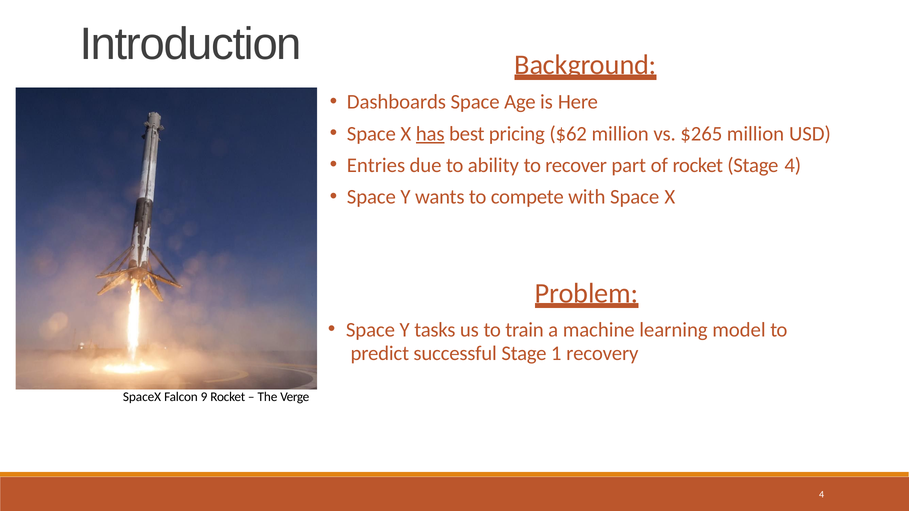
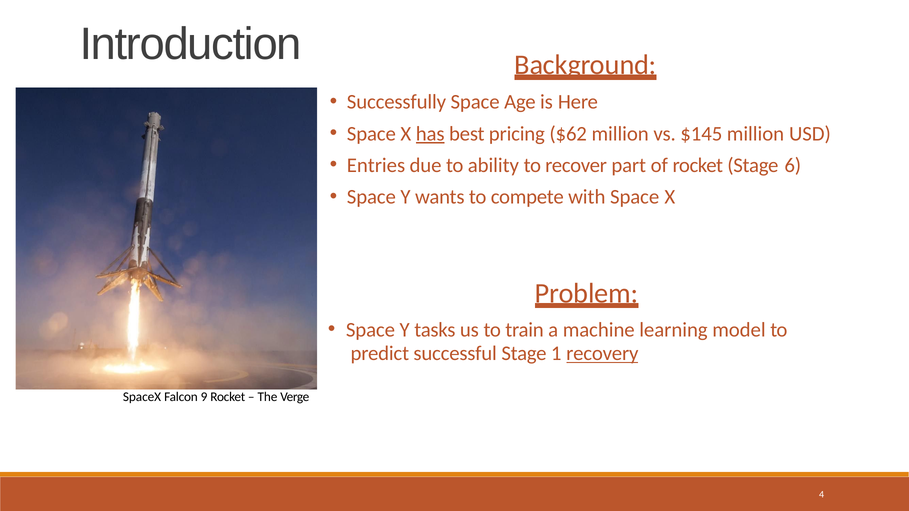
Dashboards: Dashboards -> Successfully (396, 102)
$265: $265 -> $145 (701, 134)
Stage 4: 4 -> 6 (793, 165)
recovery underline: none -> present (602, 354)
